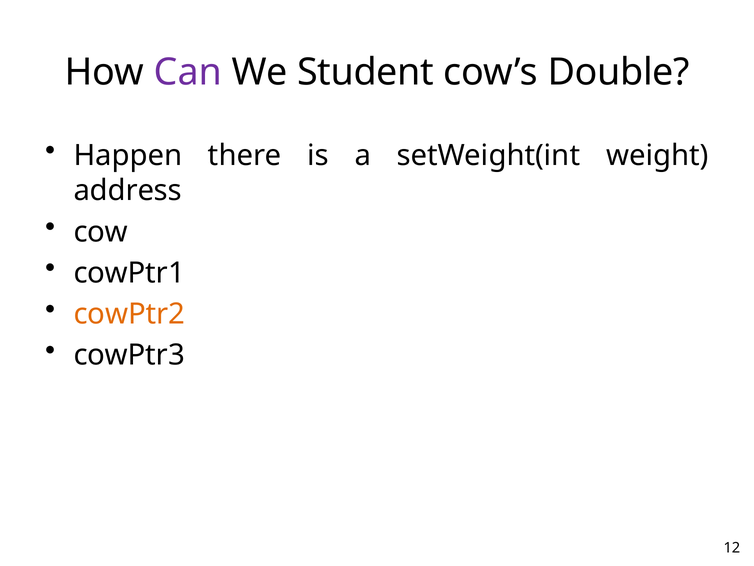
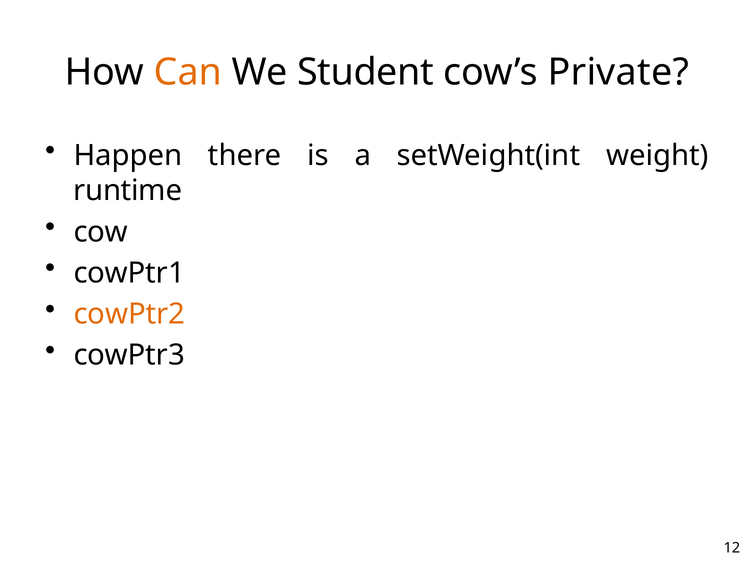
Can colour: purple -> orange (188, 72)
Double: Double -> Private (618, 72)
address: address -> runtime (128, 191)
